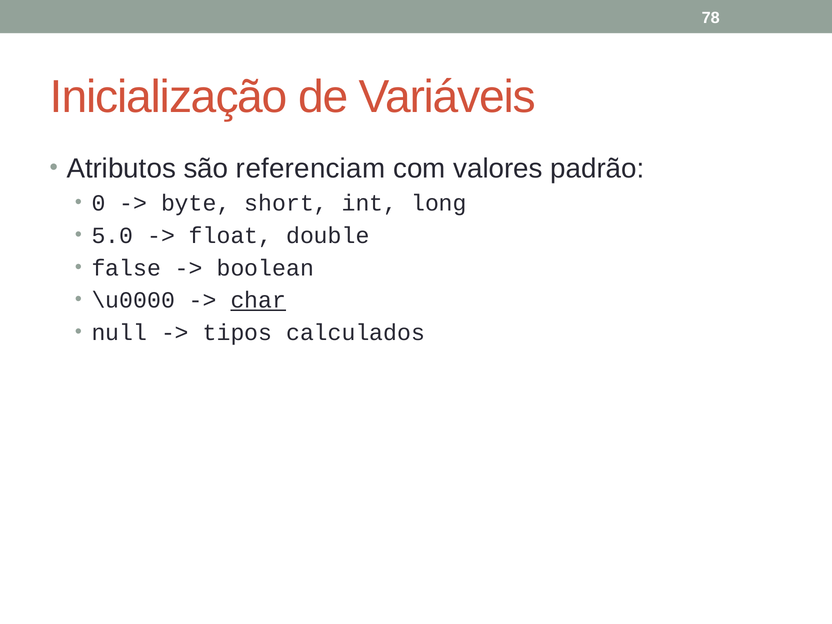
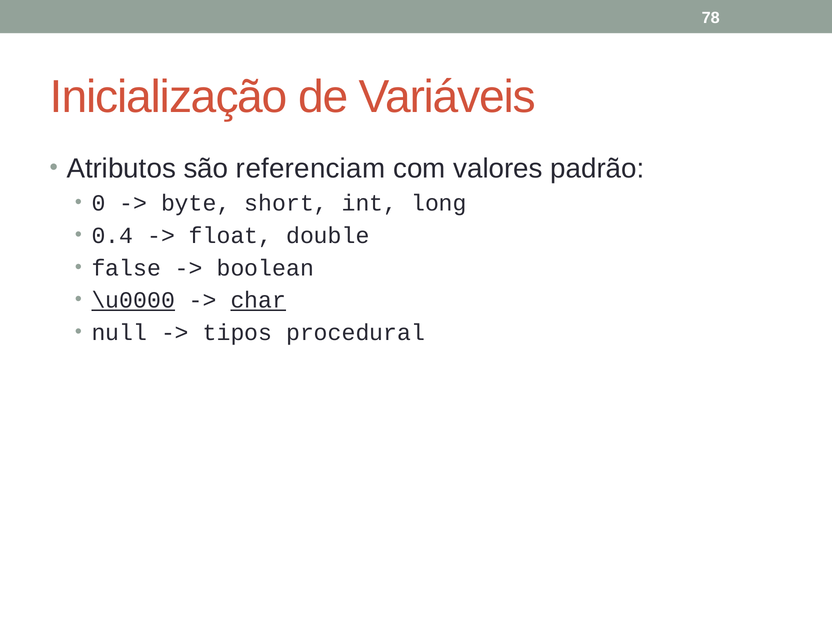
5.0: 5.0 -> 0.4 (112, 236)
\u0000 underline: none -> present (133, 300)
calculados: calculados -> procedural (356, 333)
